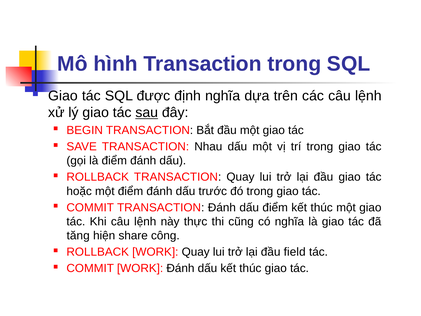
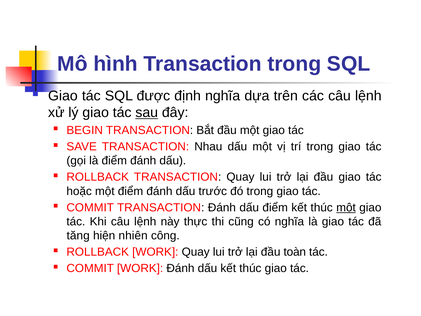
một underline: none -> present (346, 207)
share: share -> nhiên (133, 235)
field: field -> toàn (295, 252)
